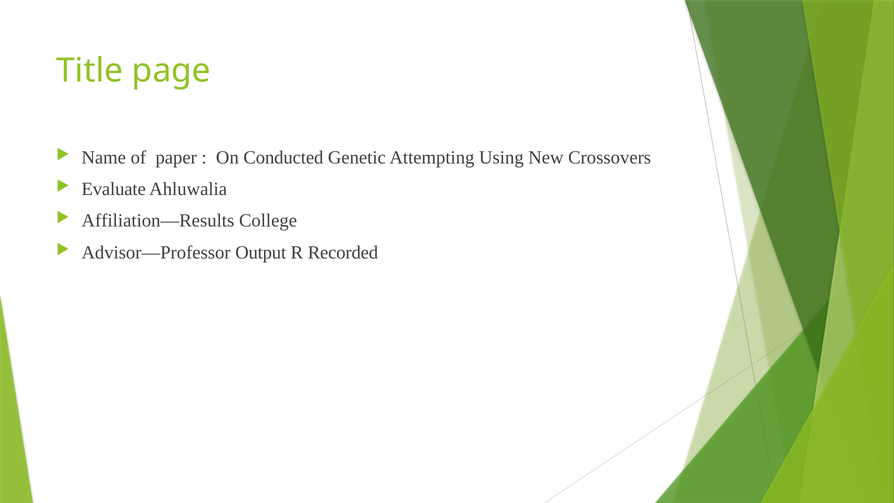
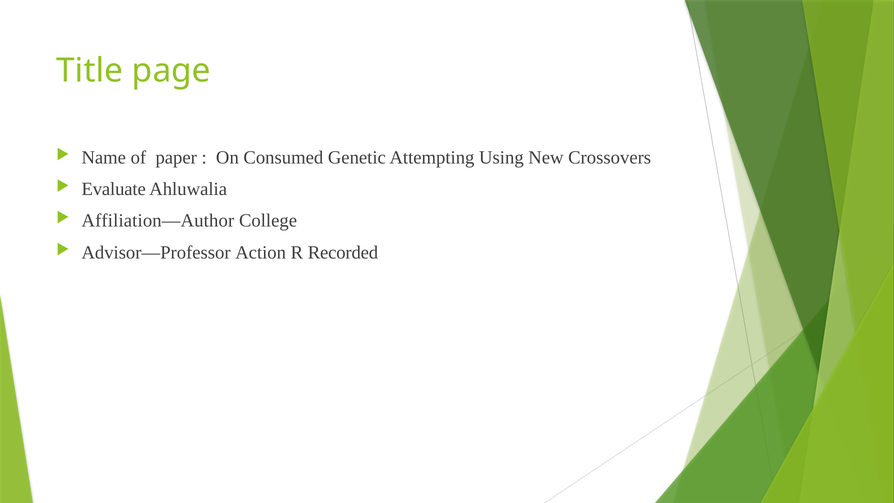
Conducted: Conducted -> Consumed (283, 157)
Affiliation—Results: Affiliation—Results -> Affiliation—Author (158, 221)
Output: Output -> Action (261, 252)
